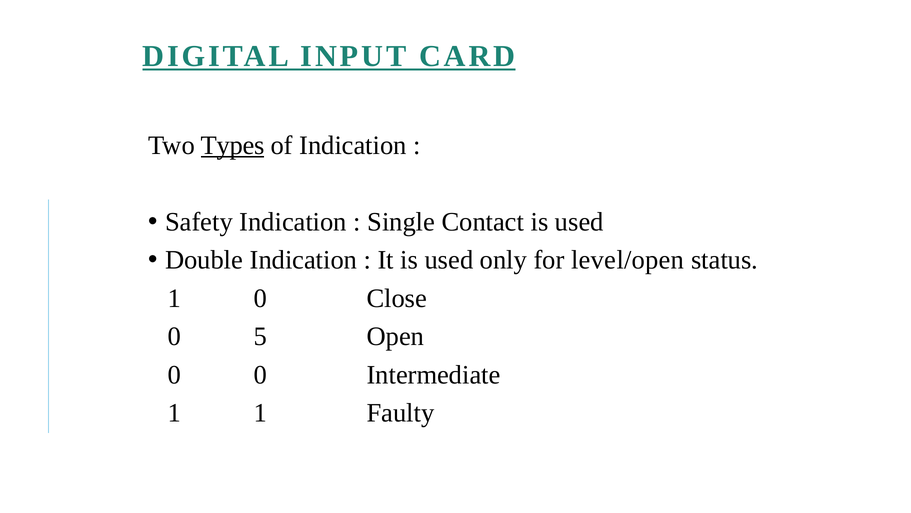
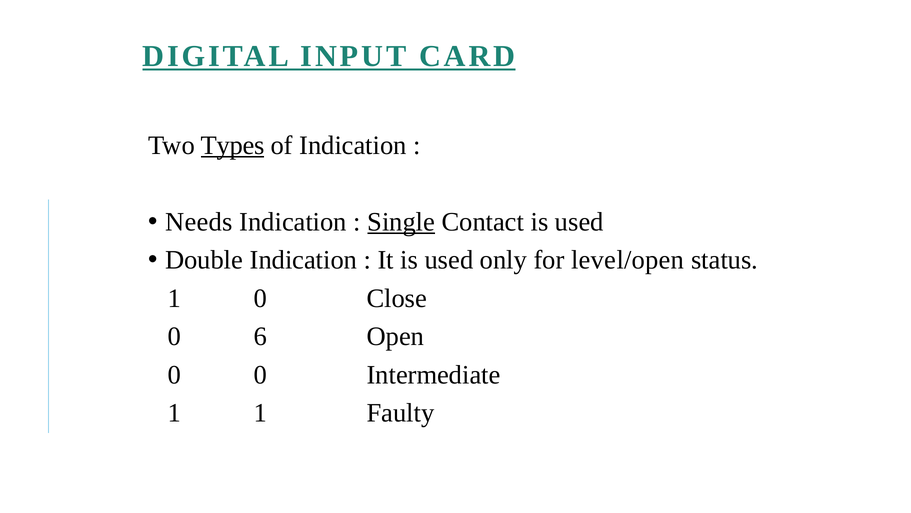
Safety: Safety -> Needs (199, 222)
Single underline: none -> present (401, 222)
5: 5 -> 6 (261, 336)
